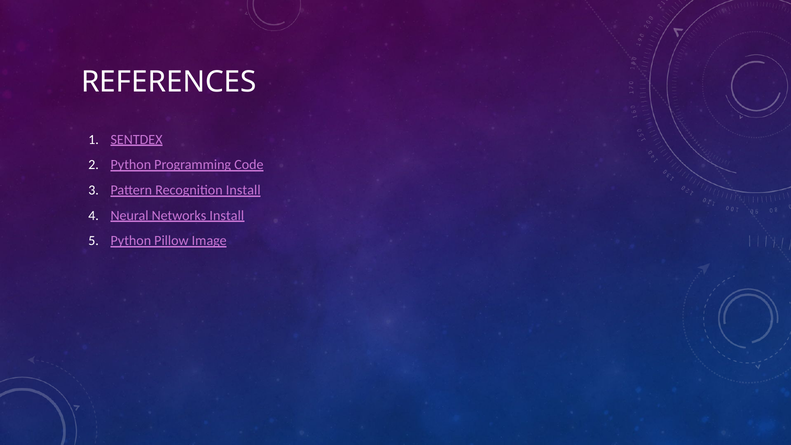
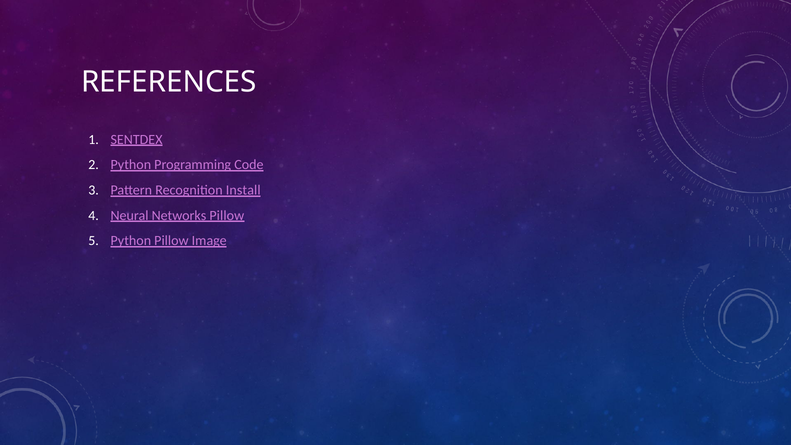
Networks Install: Install -> Pillow (227, 215)
